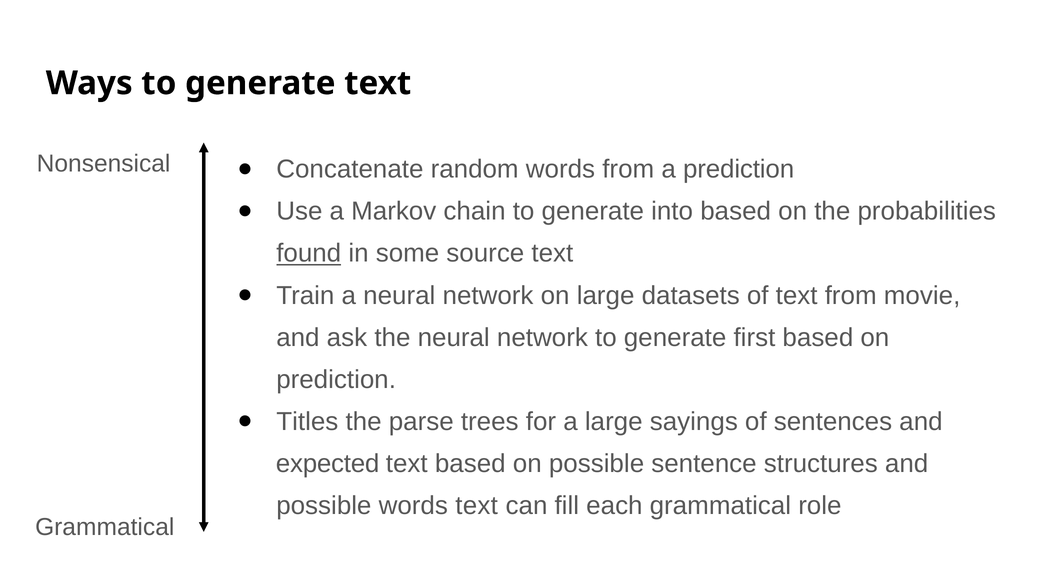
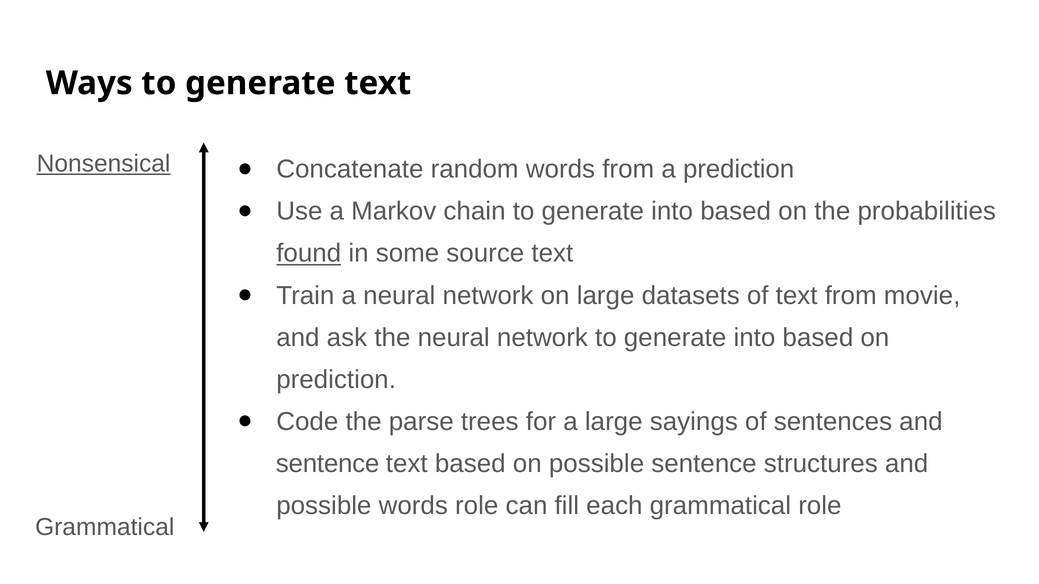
Nonsensical underline: none -> present (104, 164)
network to generate first: first -> into (754, 338)
Titles: Titles -> Code (307, 422)
expected: expected -> sentence (328, 464)
words text: text -> role (477, 506)
